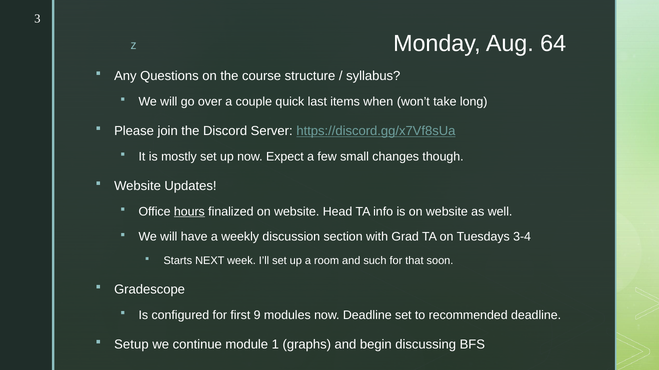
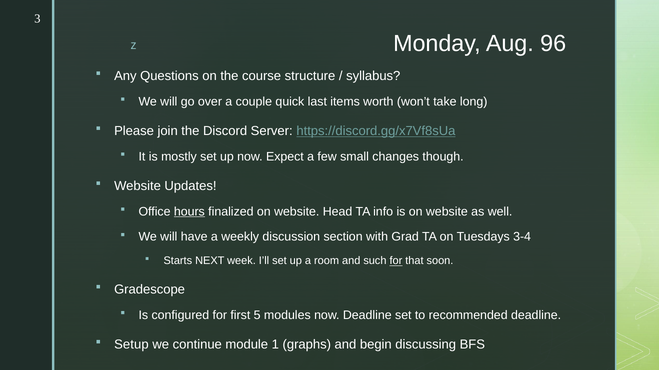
64: 64 -> 96 (553, 44)
when: when -> worth (378, 102)
for underline: none -> present (396, 261)
9: 9 -> 5 (257, 316)
